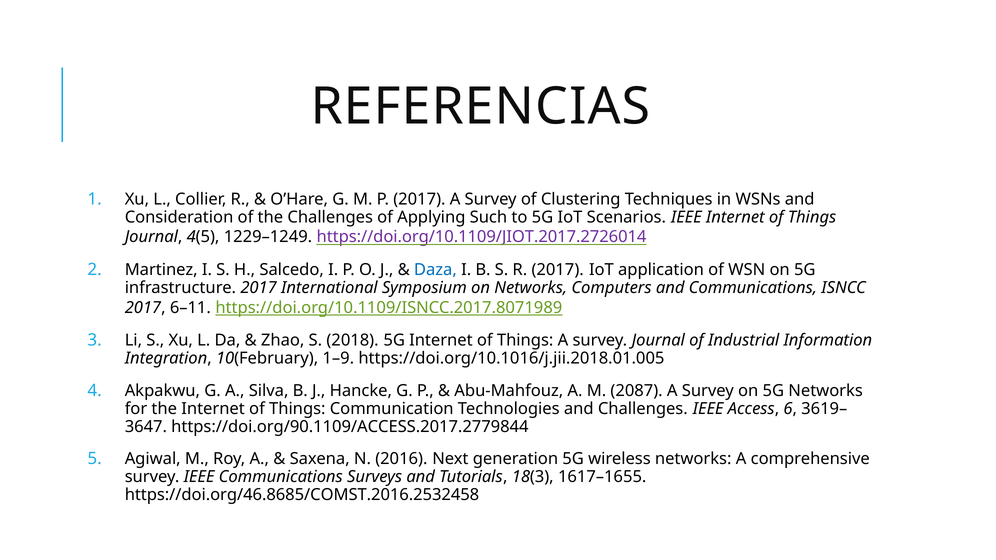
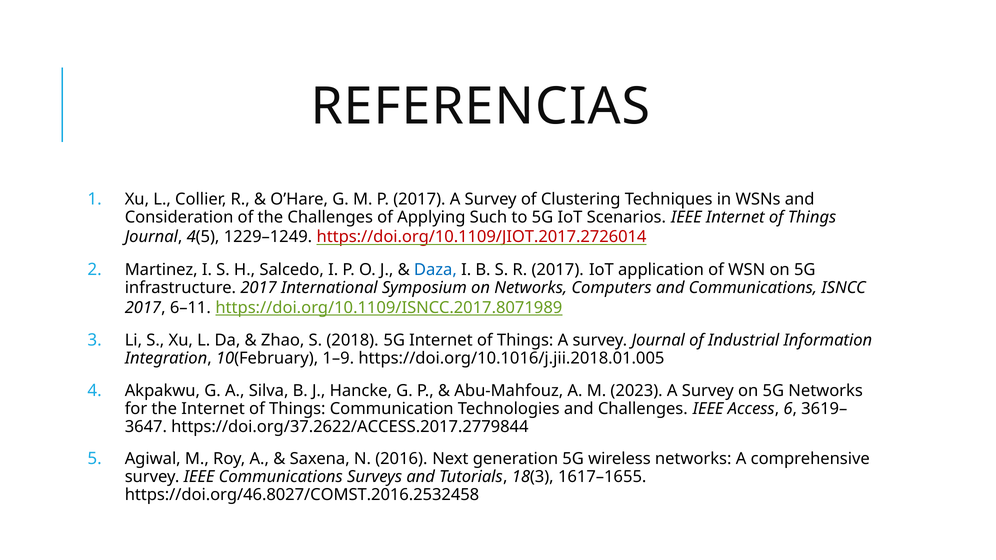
https://doi.org/10.1109/JIOT.2017.2726014 colour: purple -> red (482, 237)
2087: 2087 -> 2023 (637, 391)
https://doi.org/90.1109/ACCESS.2017.2779844: https://doi.org/90.1109/ACCESS.2017.2779844 -> https://doi.org/37.2622/ACCESS.2017.2779844 (350, 427)
https://doi.org/46.8685/COMST.2016.2532458: https://doi.org/46.8685/COMST.2016.2532458 -> https://doi.org/46.8027/COMST.2016.2532458 (302, 495)
